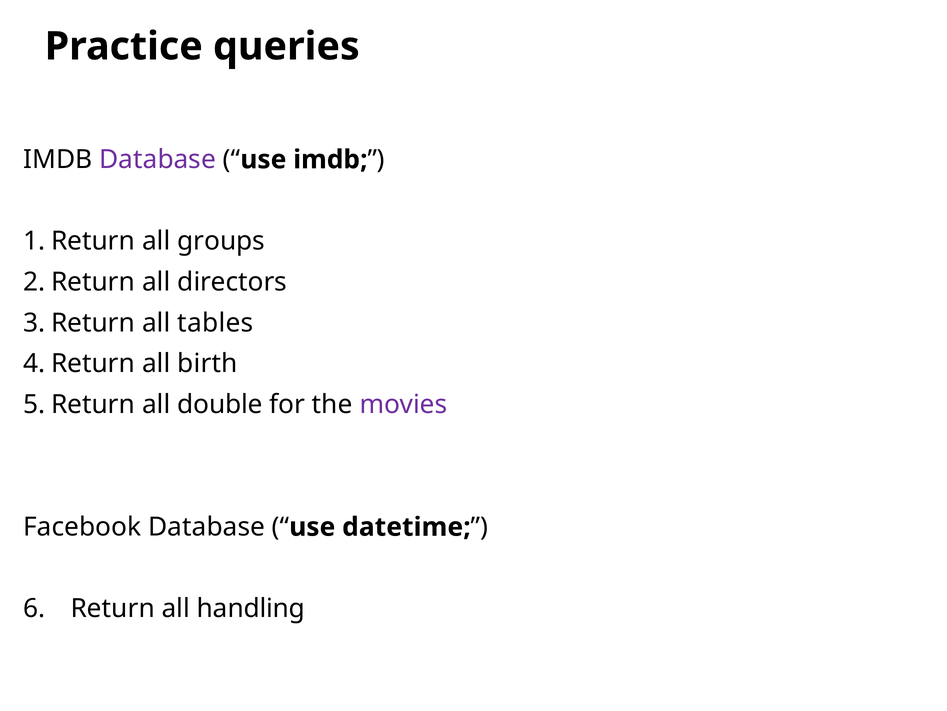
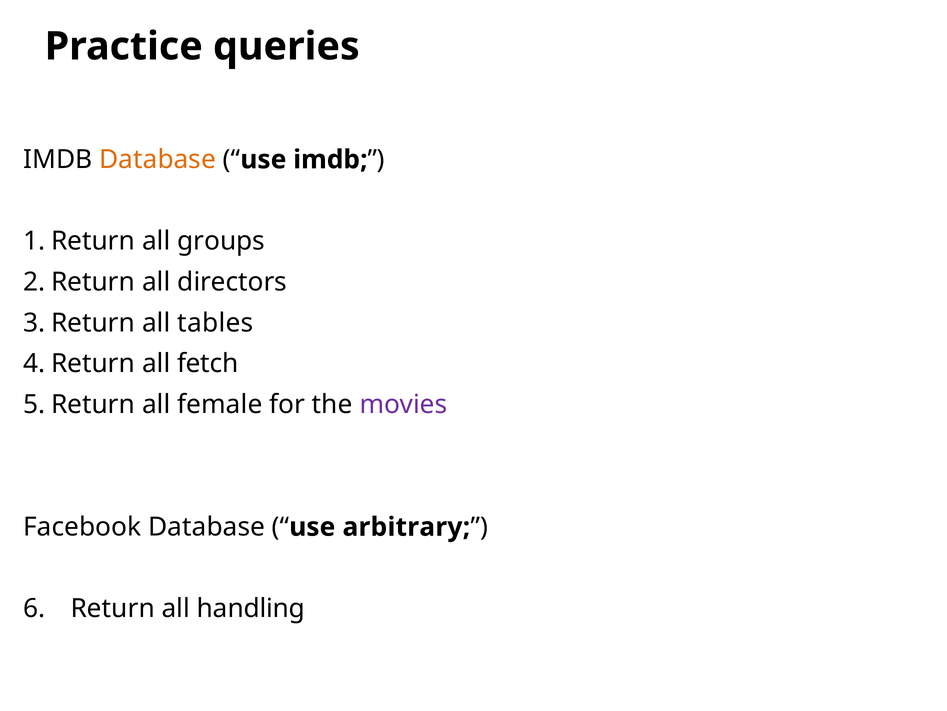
Database colour: purple -> orange (158, 159)
birth: birth -> fetch (208, 363)
double: double -> female (220, 404)
datetime: datetime -> arbitrary (406, 527)
